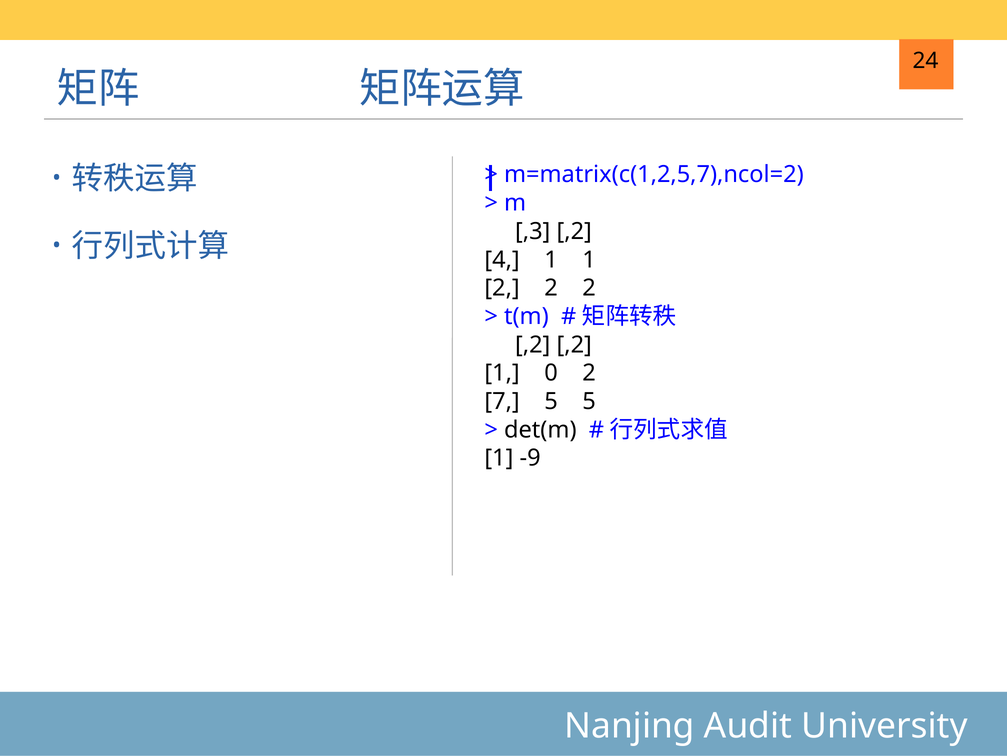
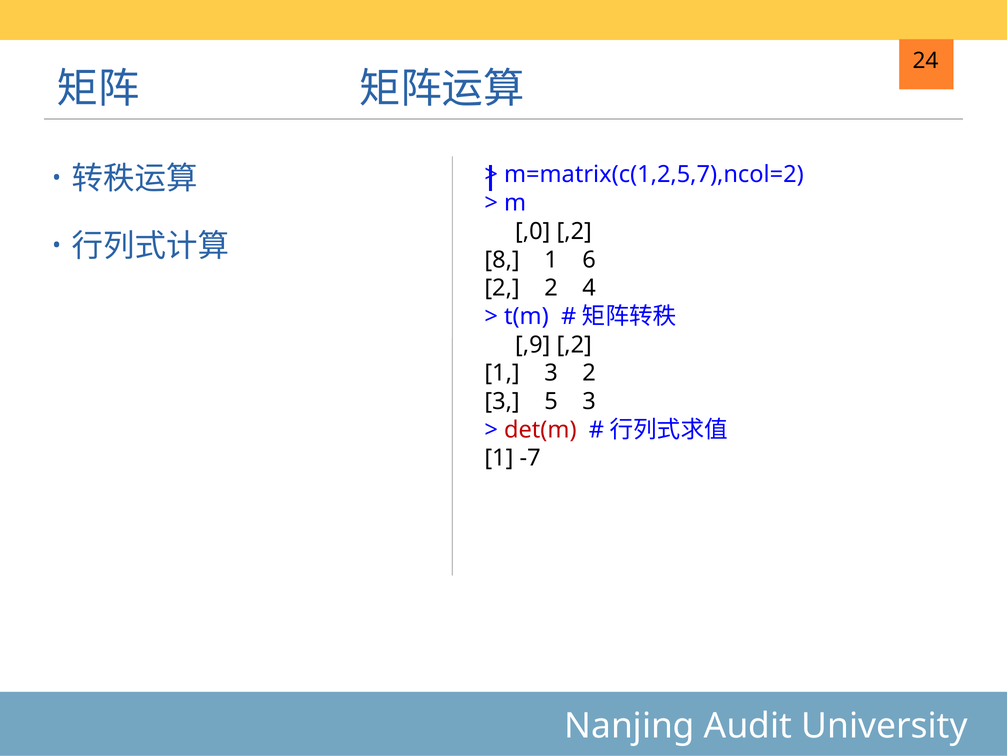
,3: ,3 -> ,0 (533, 231)
4: 4 -> 8 (502, 259)
1 1: 1 -> 6 (589, 259)
2 2 2: 2 -> 4 (589, 288)
,2: ,2 -> ,9 (533, 344)
1 0: 0 -> 3 (551, 373)
7: 7 -> 3 (502, 401)
5 5: 5 -> 3 (589, 401)
det(m colour: black -> red (540, 429)
-9: -9 -> -7 (530, 458)
